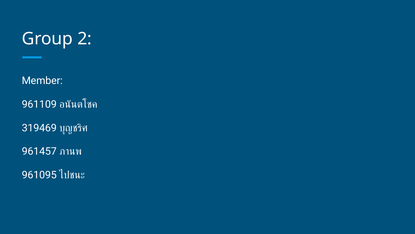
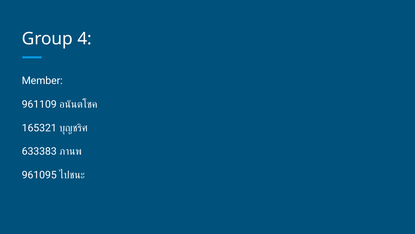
2: 2 -> 4 (85, 39)
319469: 319469 -> 165321 (39, 128)
961457: 961457 -> 633383 (39, 151)
